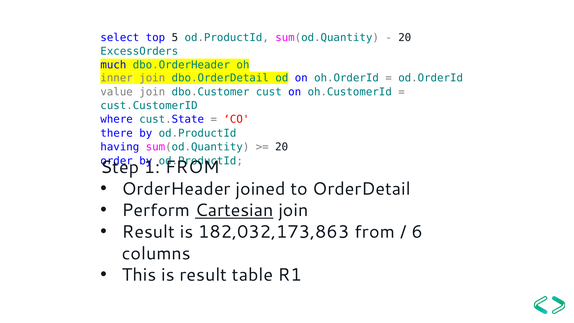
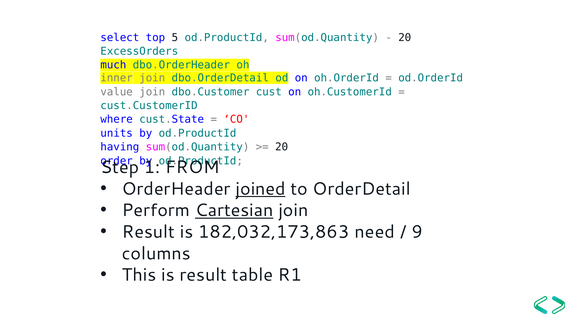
there: there -> units (117, 133)
joined underline: none -> present (261, 189)
182,032,173,863 from: from -> need (375, 232)
6: 6 -> 9 (417, 232)
